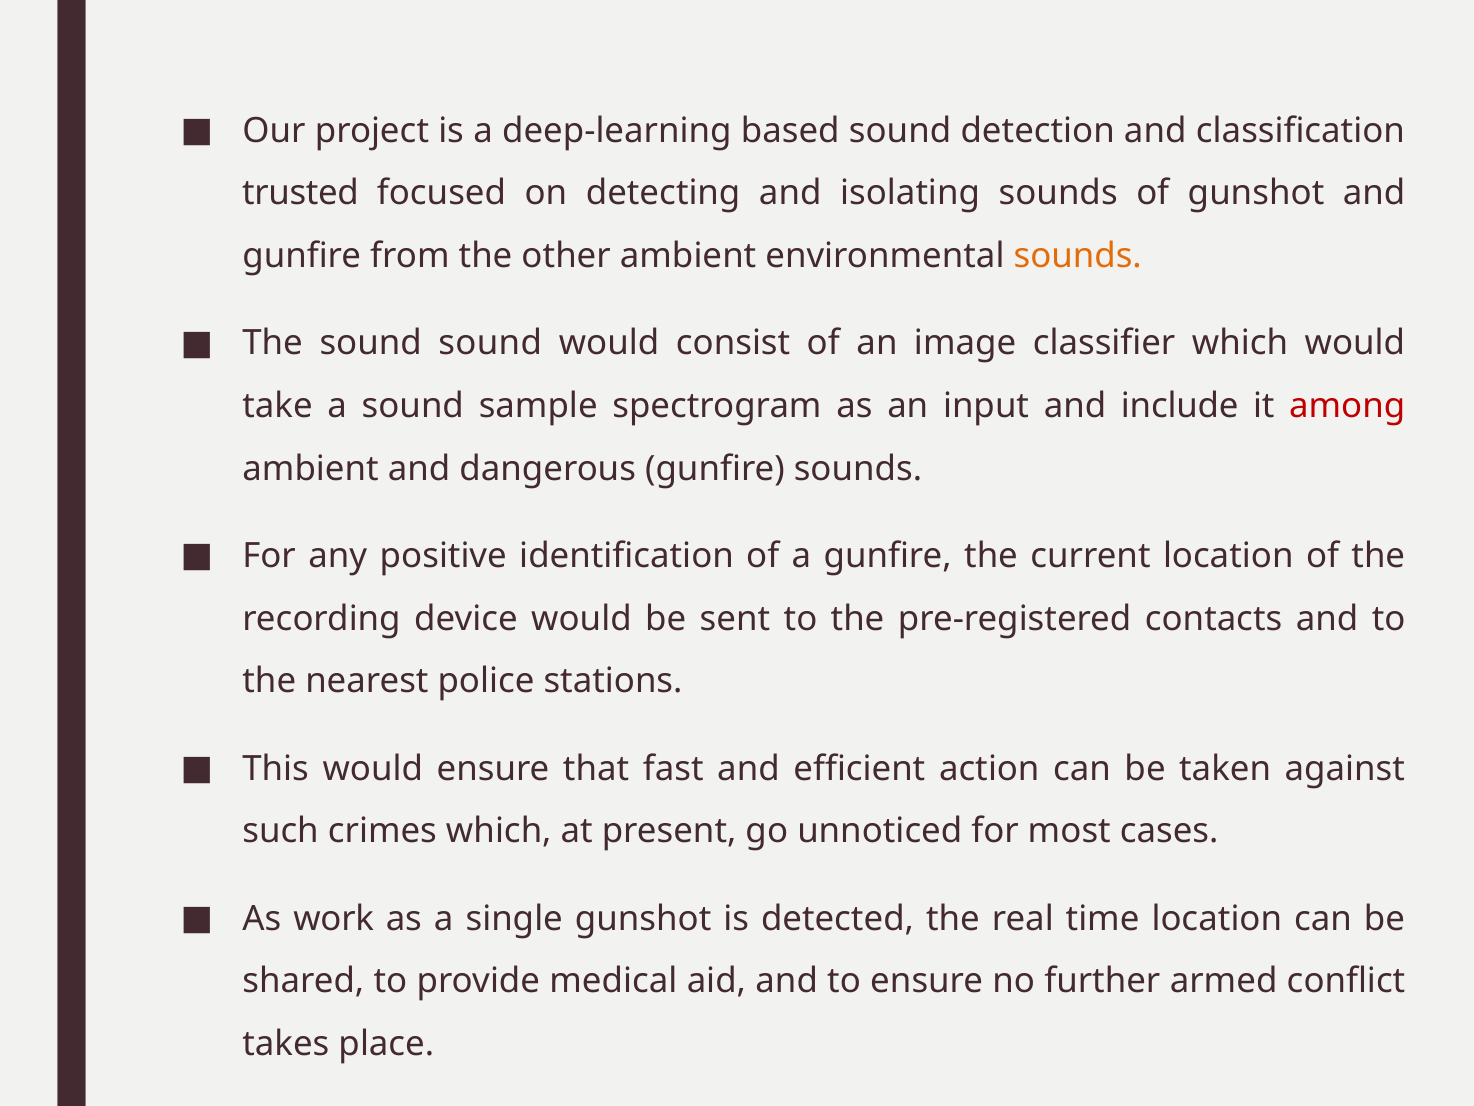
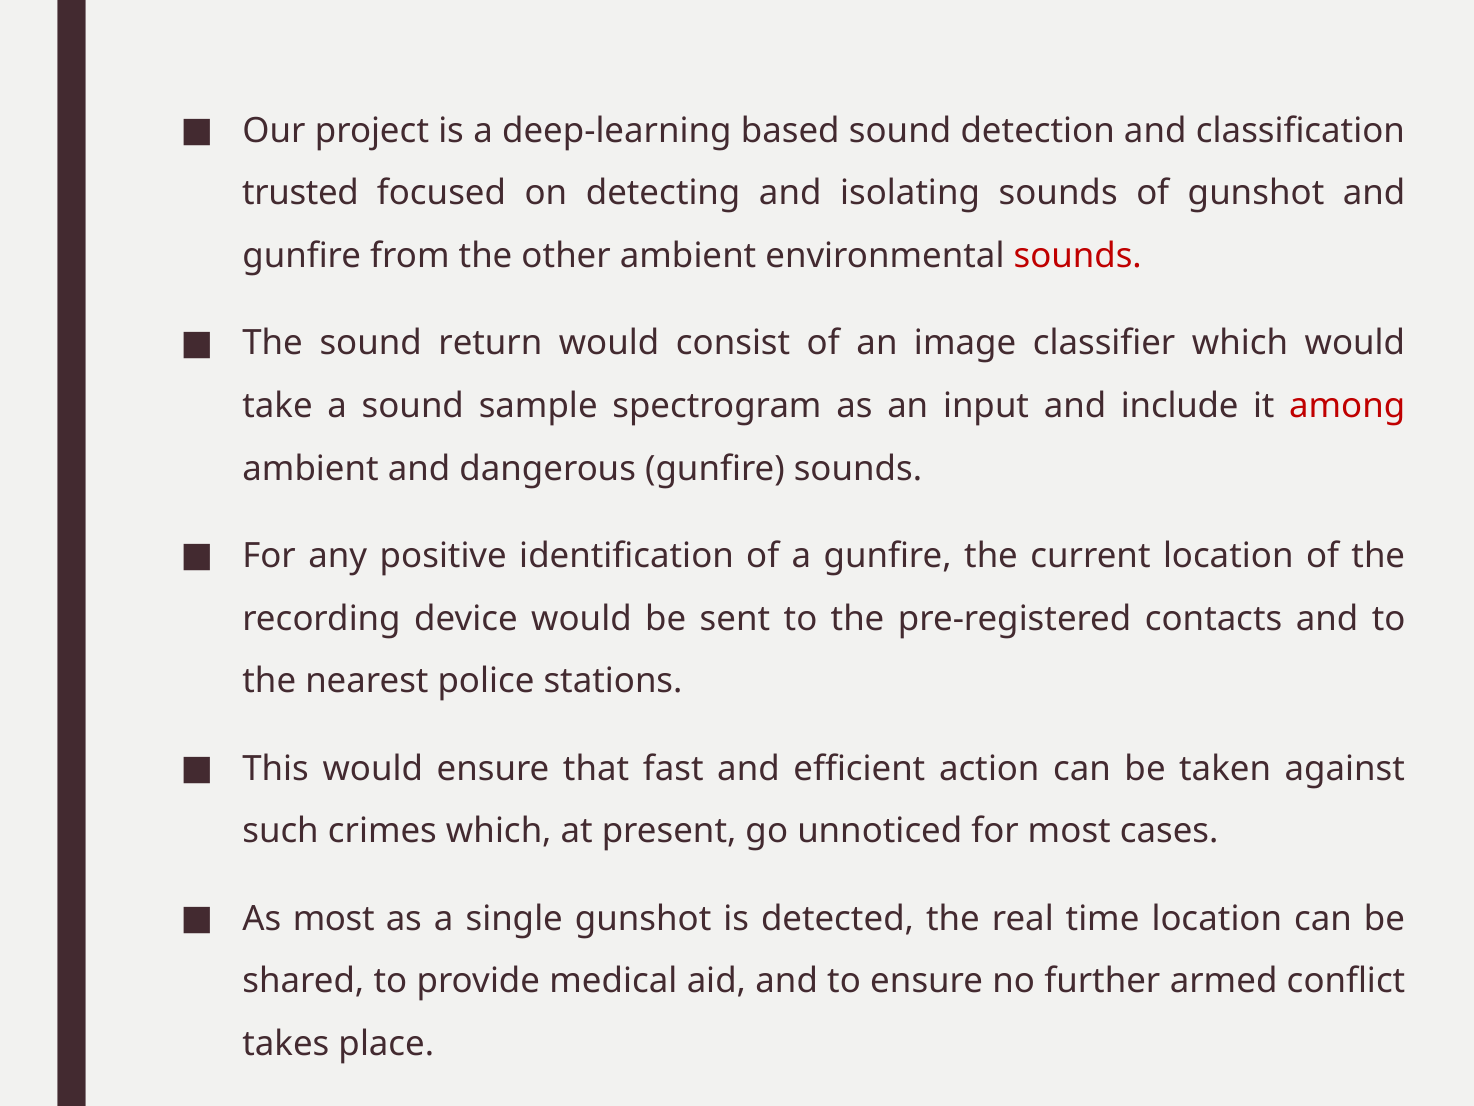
sounds colour: orange -> red (1078, 256)
sound sound: sound -> return (490, 343)
As work: work -> most (334, 918)
